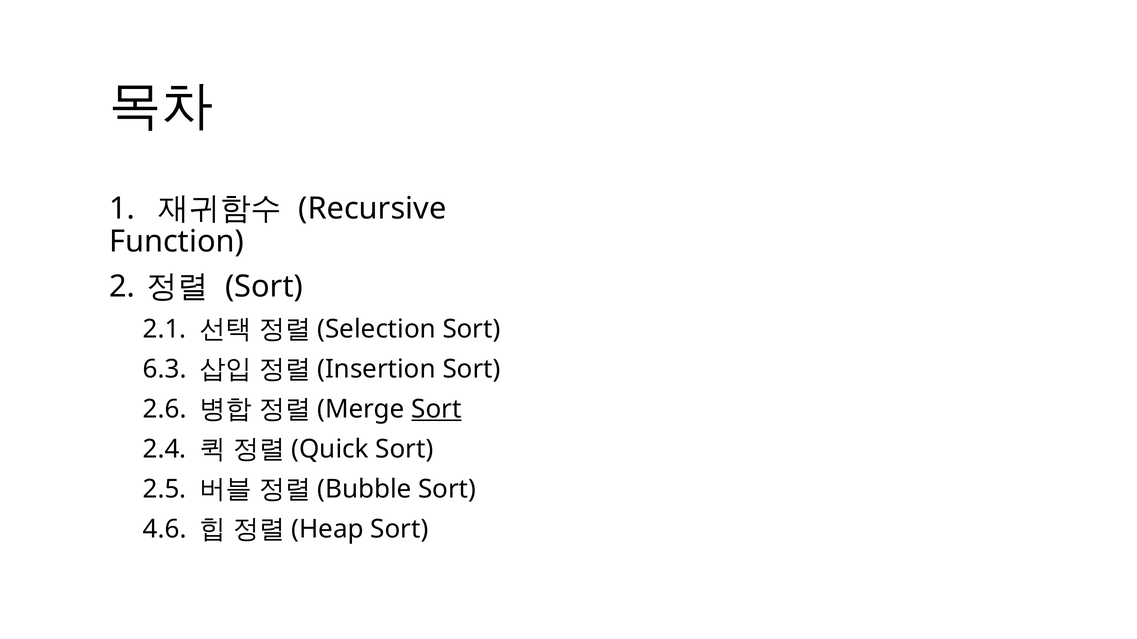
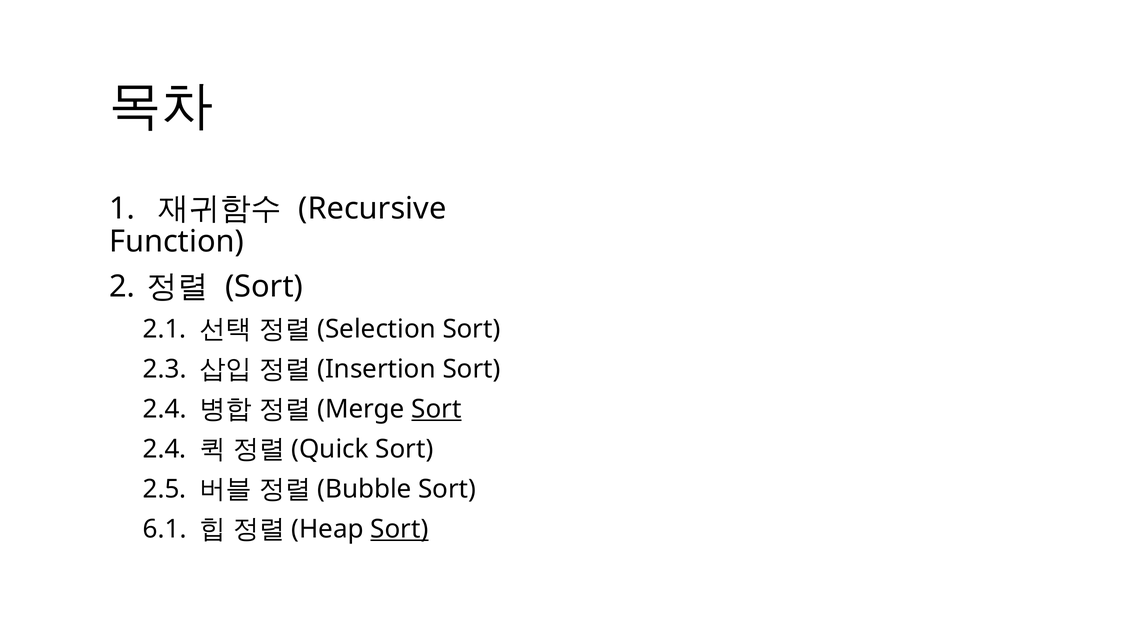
6.3: 6.3 -> 2.3 (165, 369)
2.6: 2.6 -> 2.4 (165, 409)
4.6: 4.6 -> 6.1 (165, 529)
Sort underline: none -> present (399, 529)
